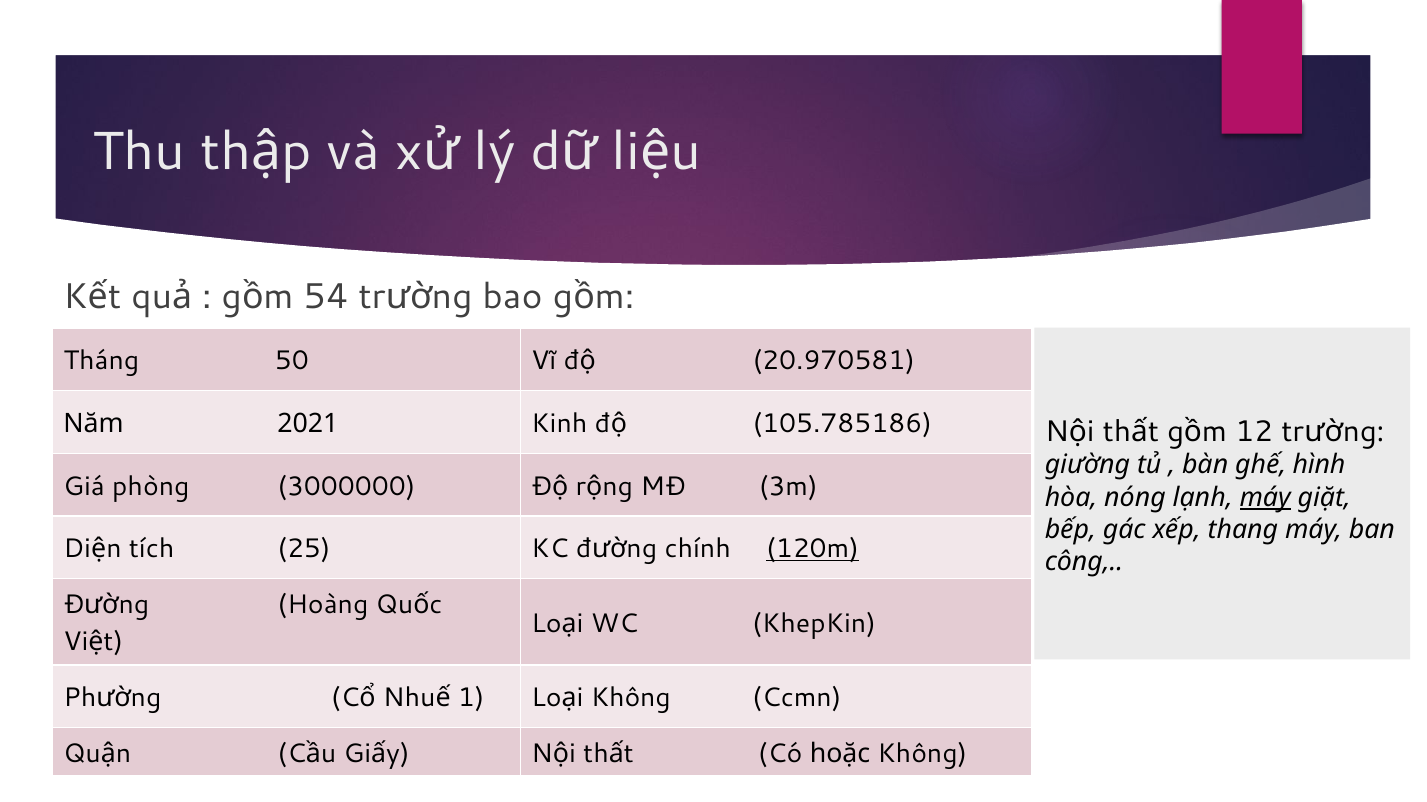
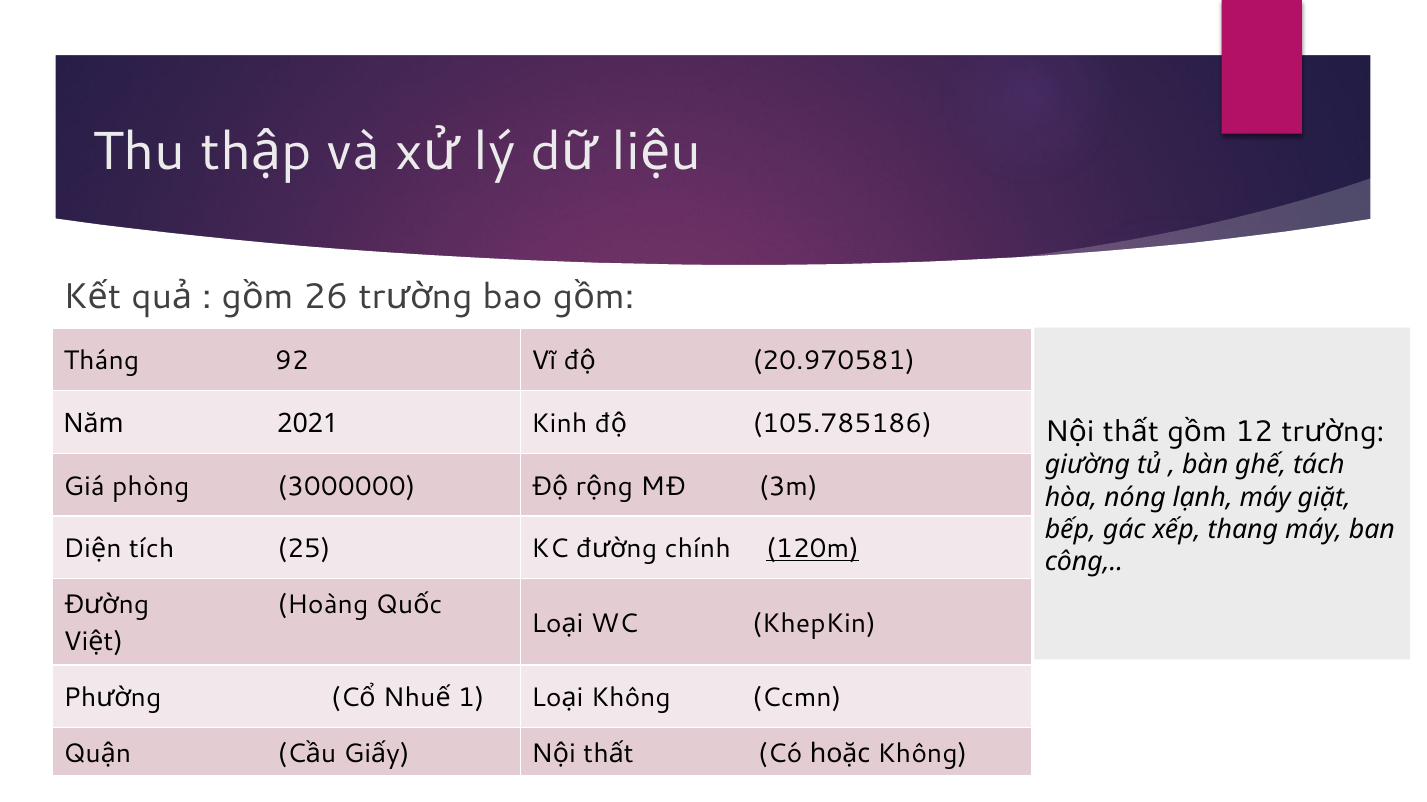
54: 54 -> 26 (326, 297)
50: 50 -> 92 (292, 361)
hình: hình -> tách (1319, 466)
máy underline: present -> none (1265, 498)
